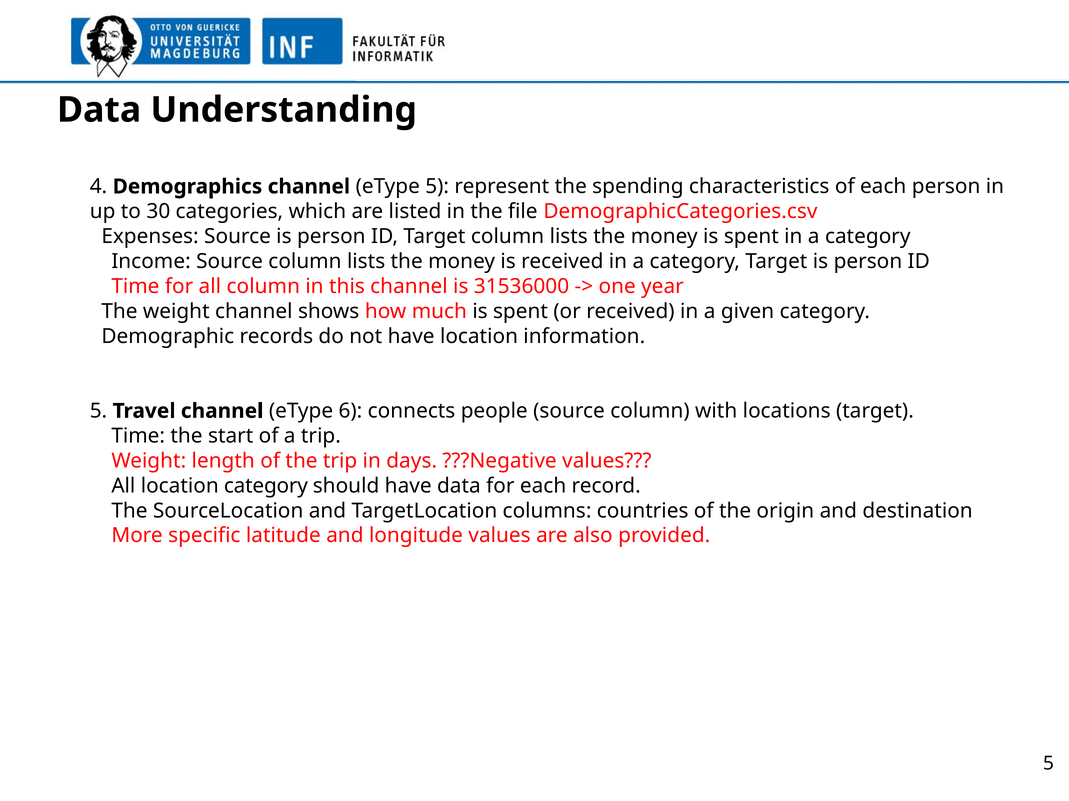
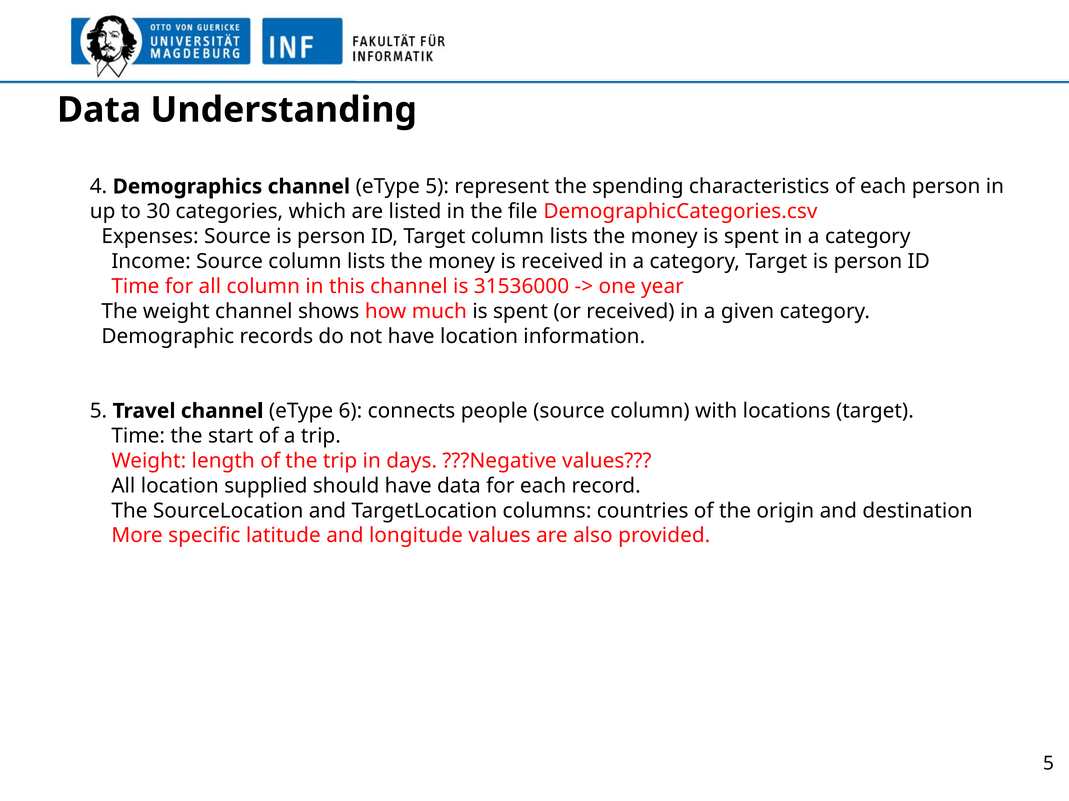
location category: category -> supplied (266, 486)
